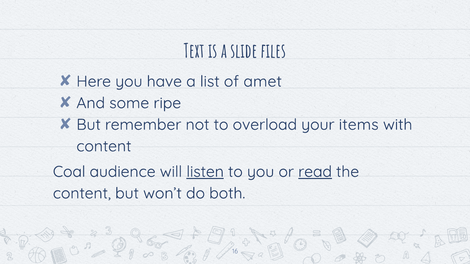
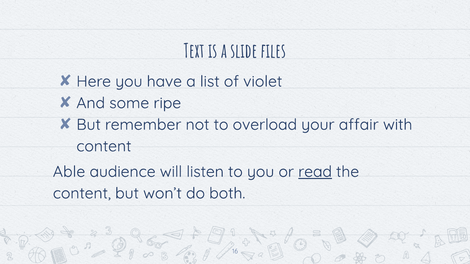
amet: amet -> violet (263, 82)
items: items -> affair (359, 125)
Coal: Coal -> Able (69, 172)
listen underline: present -> none (205, 172)
